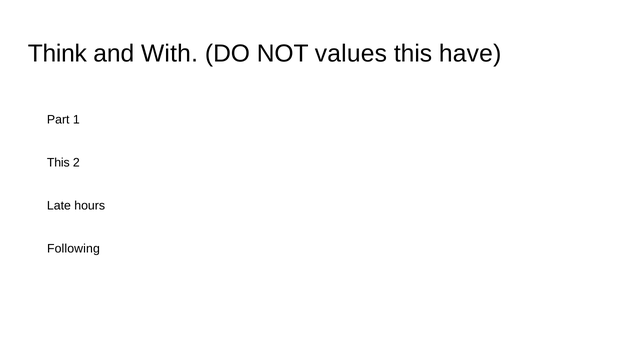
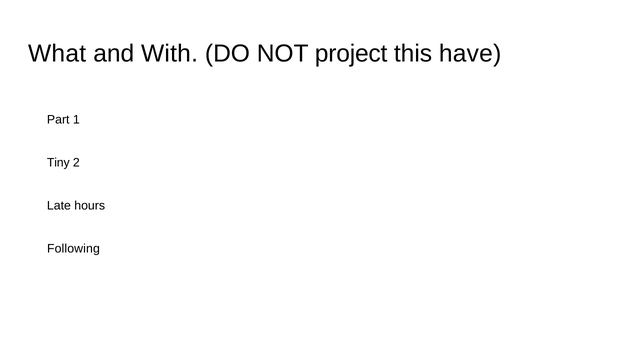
Think: Think -> What (57, 54)
values: values -> project (351, 54)
This: This -> Tiny (58, 163)
